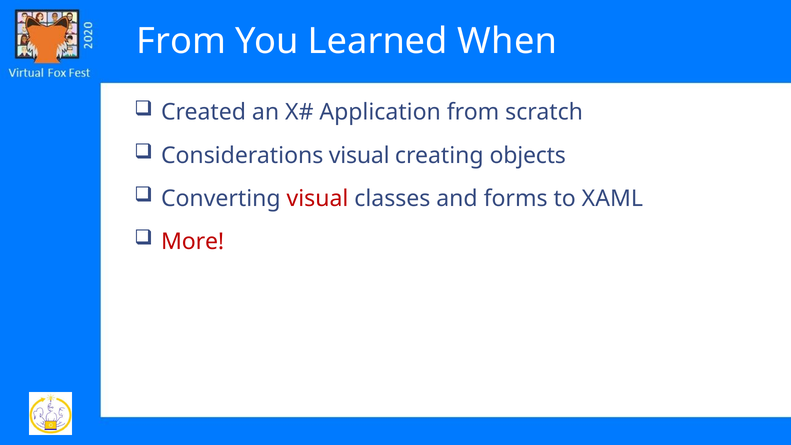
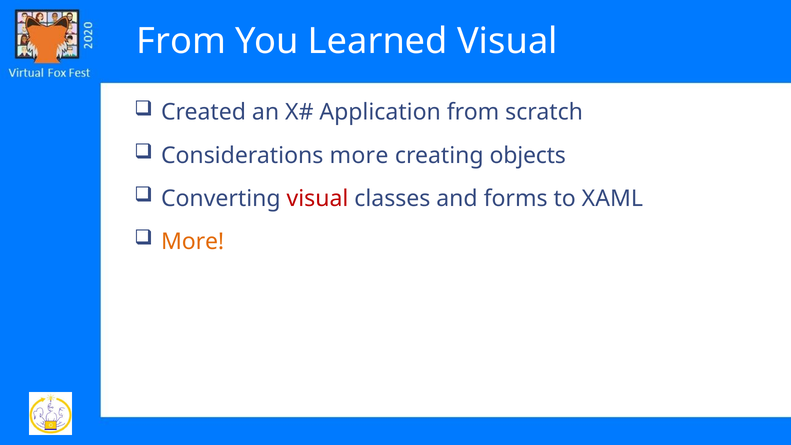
Learned When: When -> Visual (507, 41)
Considerations visual: visual -> more (359, 155)
More colour: red -> orange (193, 242)
